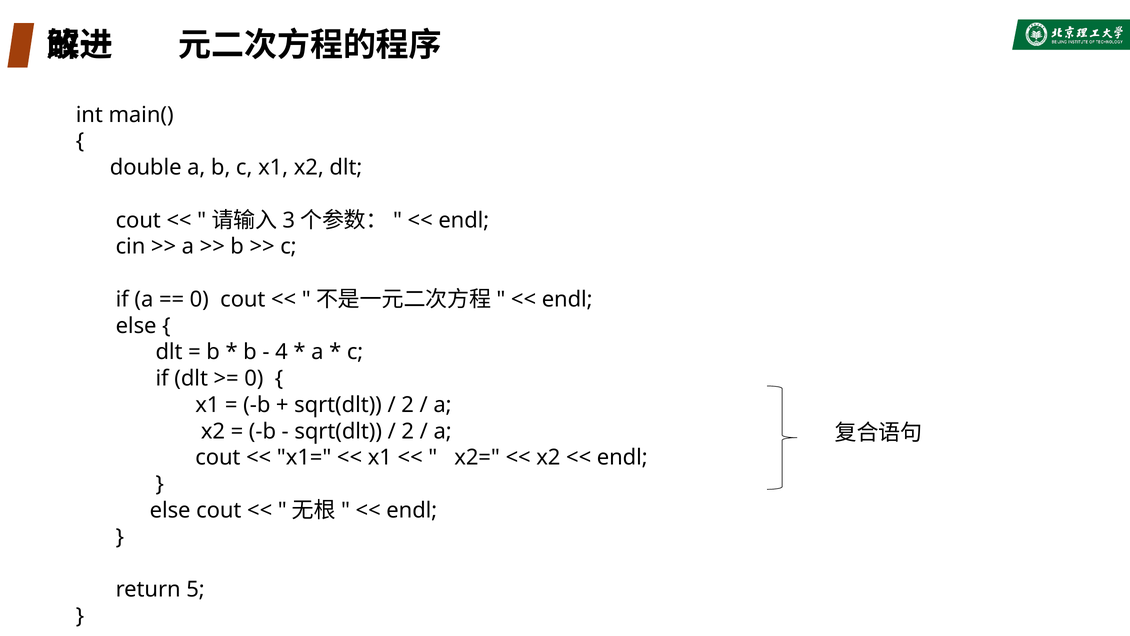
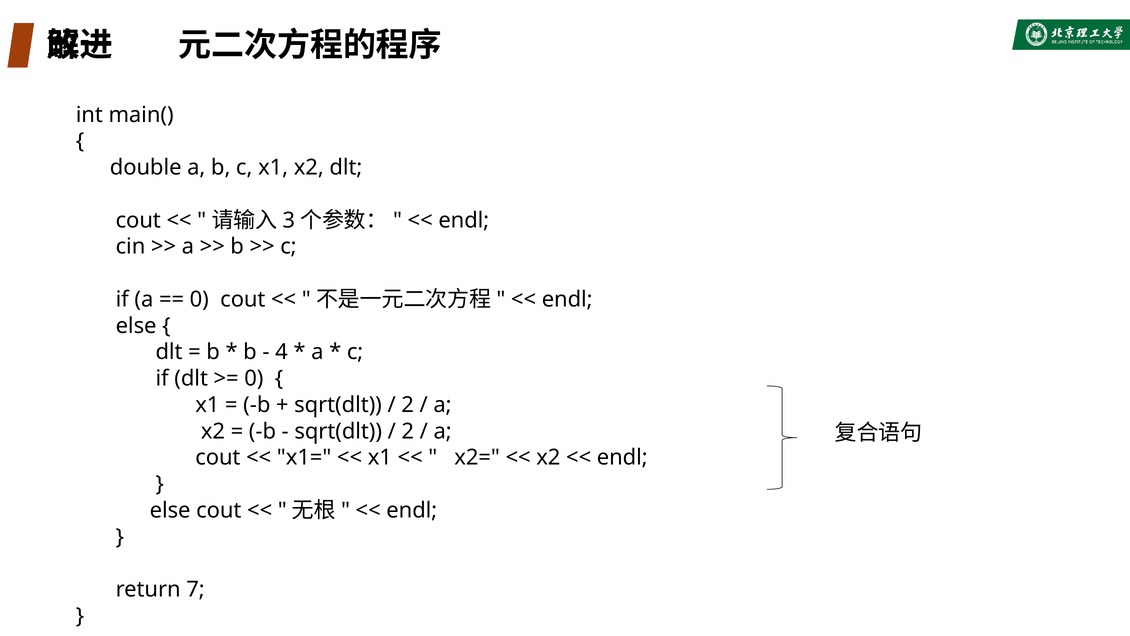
5: 5 -> 7 (195, 589)
